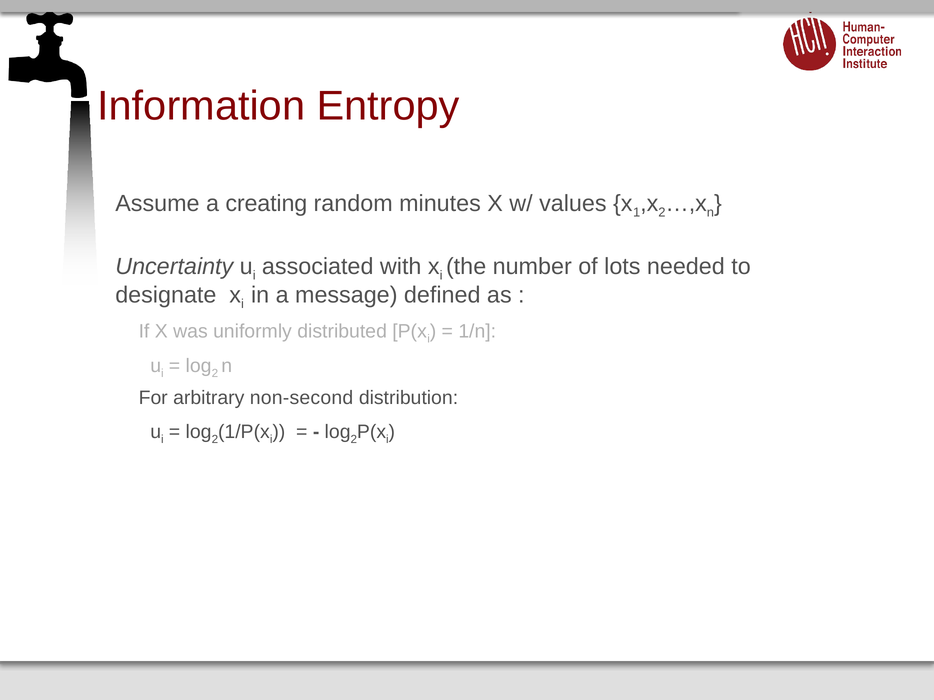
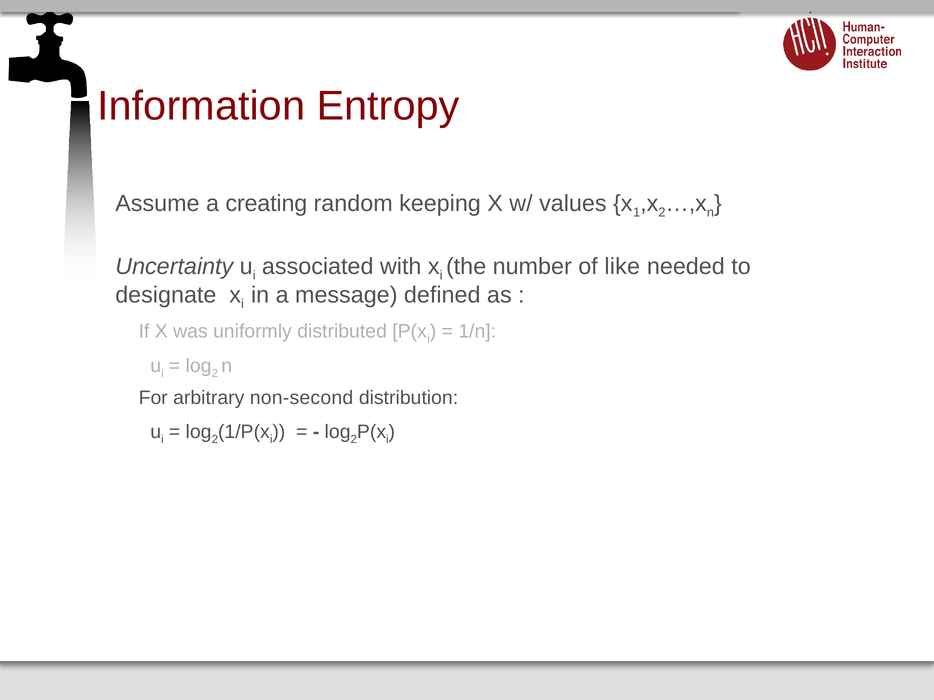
minutes: minutes -> keeping (440, 204)
lots: lots -> like (622, 267)
